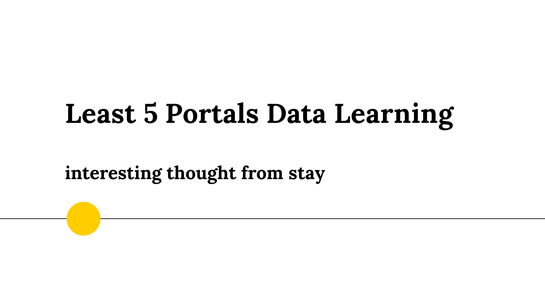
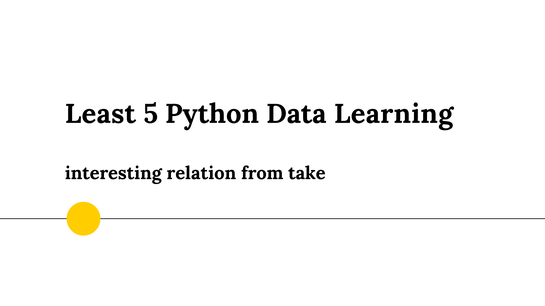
Portals: Portals -> Python (212, 114)
thought: thought -> relation (201, 173)
stay: stay -> take (307, 173)
